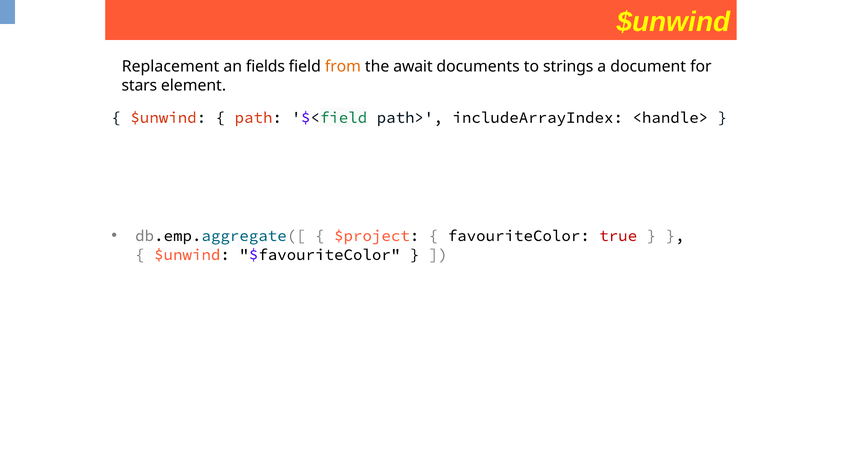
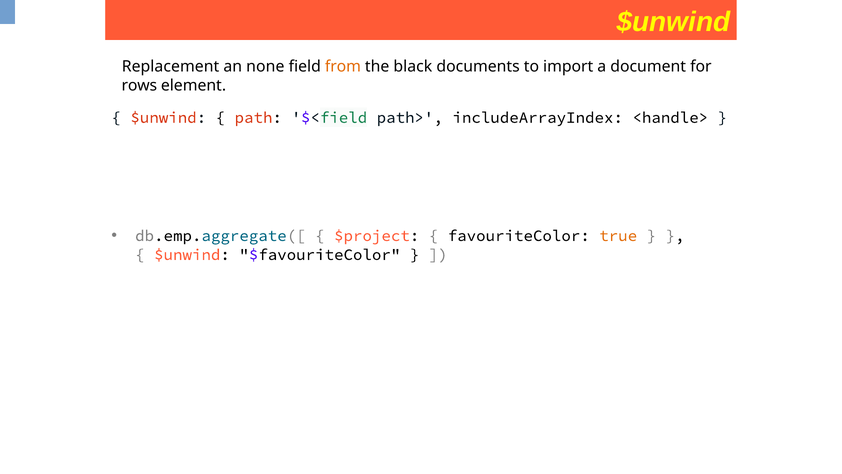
fields: fields -> none (265, 66)
await: await -> black (413, 66)
strings: strings -> import (568, 66)
stars: stars -> rows (139, 85)
true colour: red -> orange (618, 236)
